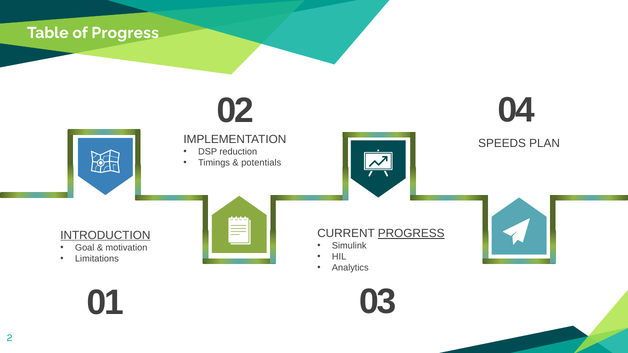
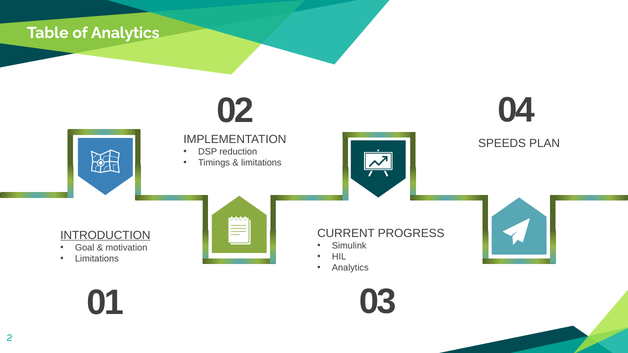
of Progress: Progress -> Analytics (125, 33)
potentials: potentials -> limitations (261, 163)
PROGRESS underline: present -> none (411, 234)
